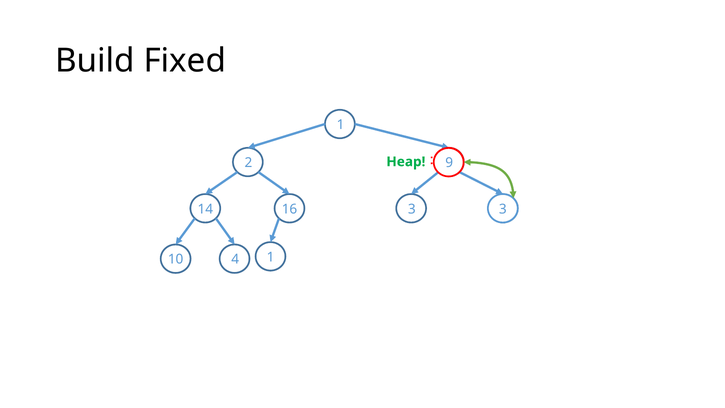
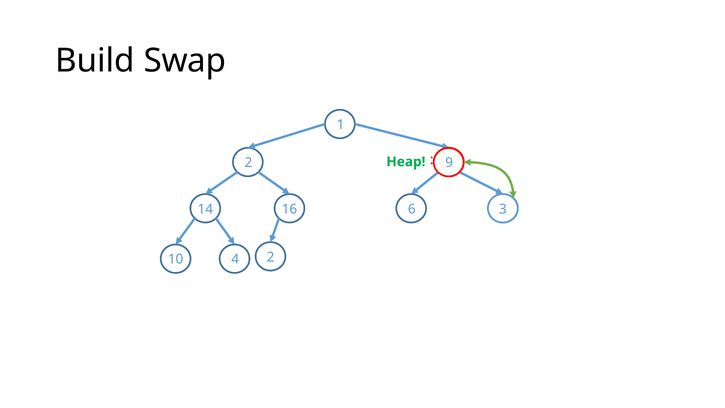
Fixed: Fixed -> Swap (185, 61)
16 3: 3 -> 6 (412, 209)
4 1: 1 -> 2 (271, 257)
